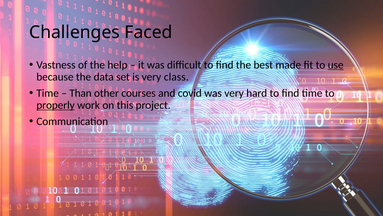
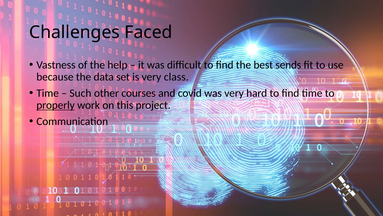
made: made -> sends (288, 65)
use underline: present -> none (336, 65)
Than: Than -> Such (80, 93)
